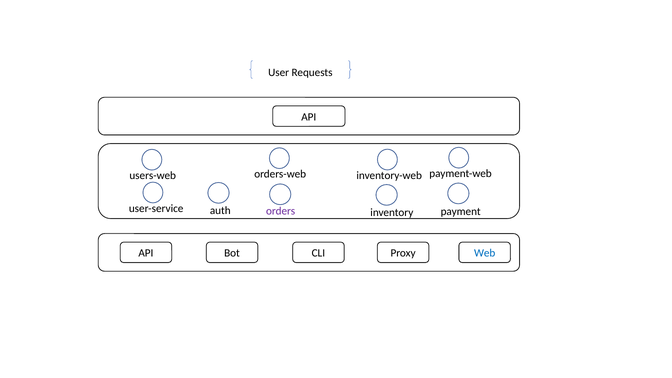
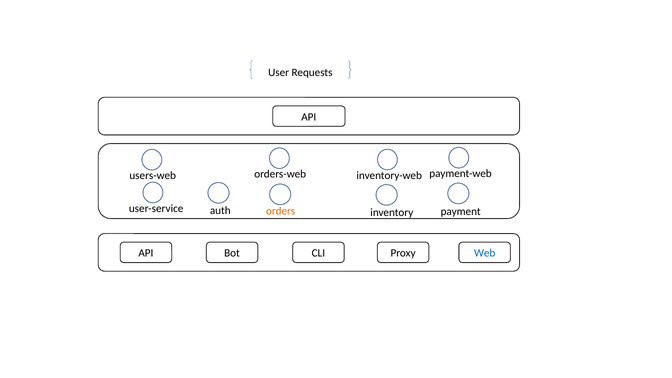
orders colour: purple -> orange (281, 211)
